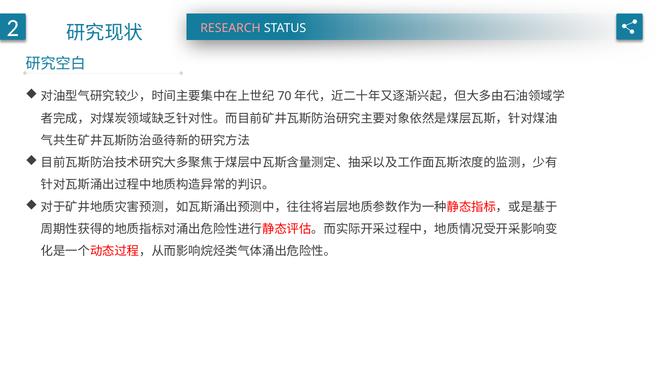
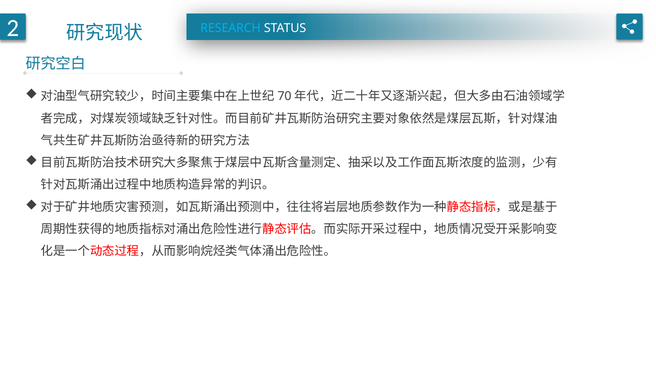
RESEARCH colour: pink -> light blue (231, 28)
